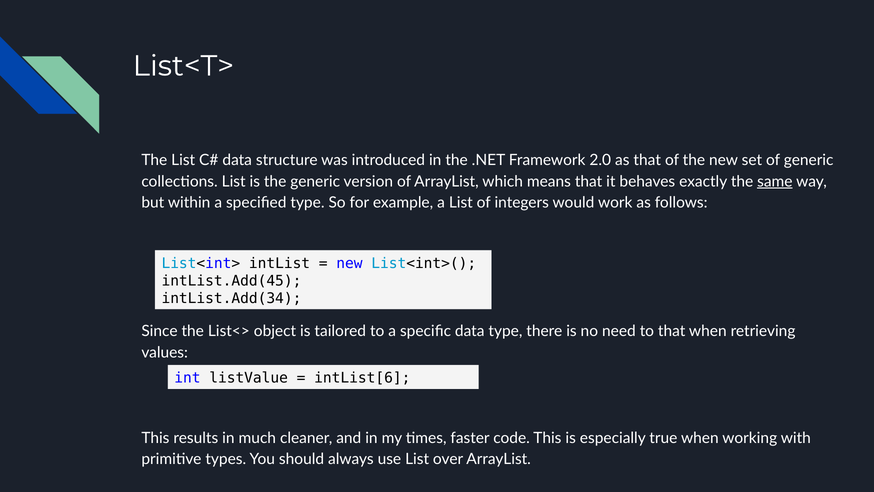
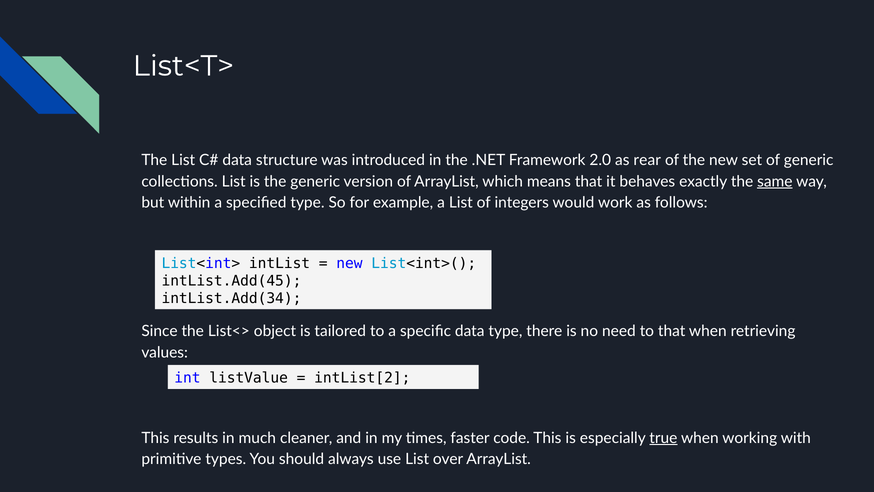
as that: that -> rear (647, 160)
intList[6: intList[6 -> intList[2 (362, 378)
true underline: none -> present (663, 438)
